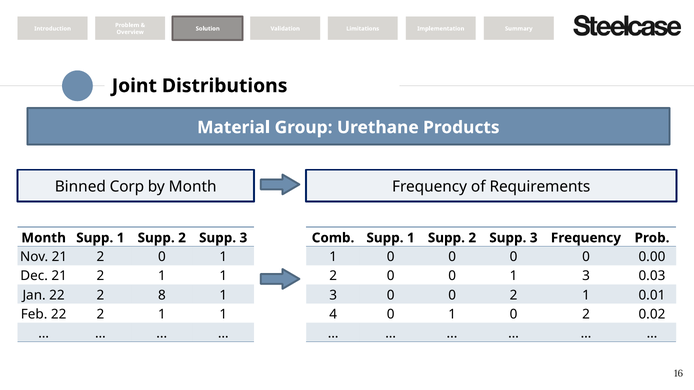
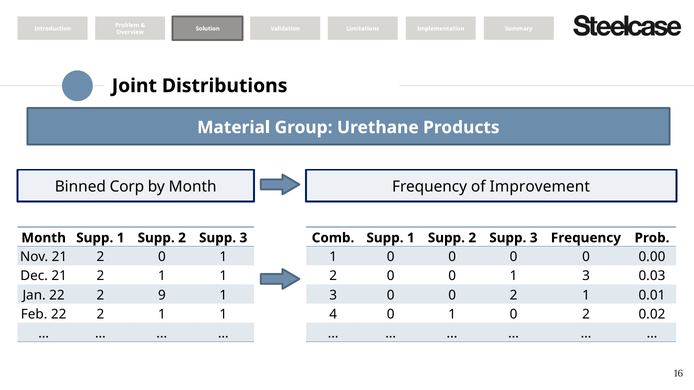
Requirements: Requirements -> Improvement (540, 187)
8: 8 -> 9 (162, 295)
